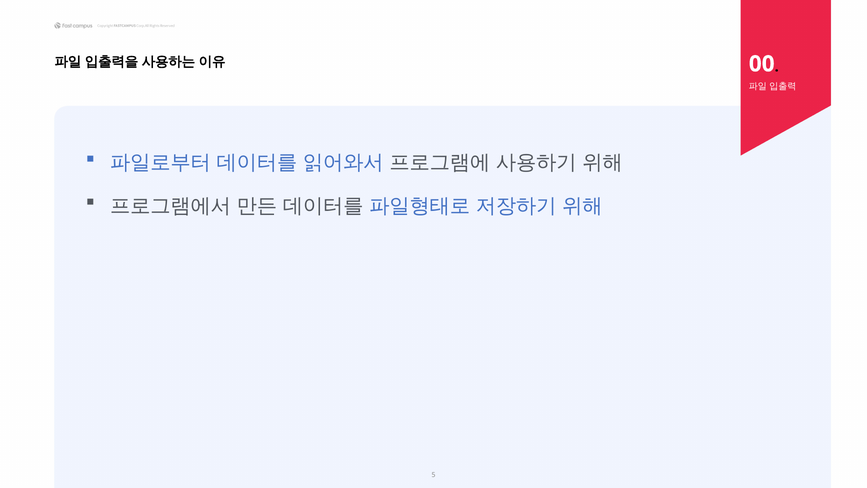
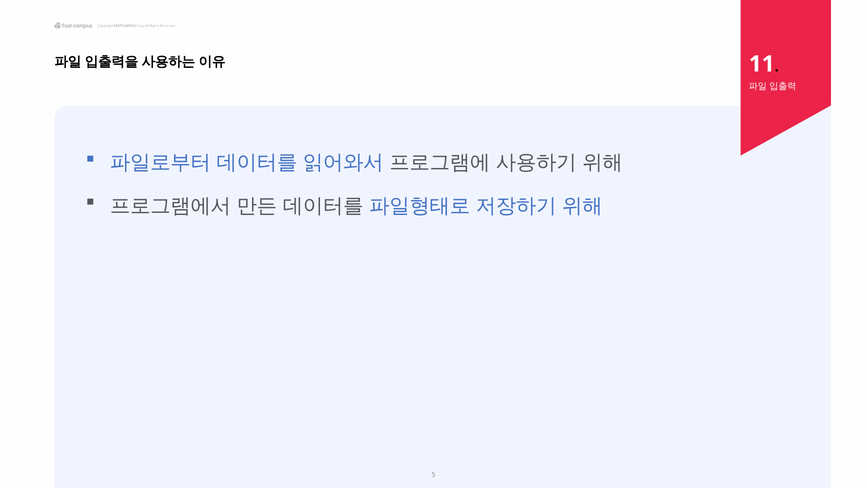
00: 00 -> 11 (762, 64)
